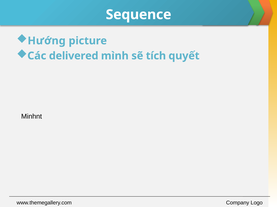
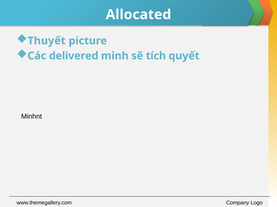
Sequence: Sequence -> Allocated (138, 15)
Hướng: Hướng -> Thuyết (47, 41)
